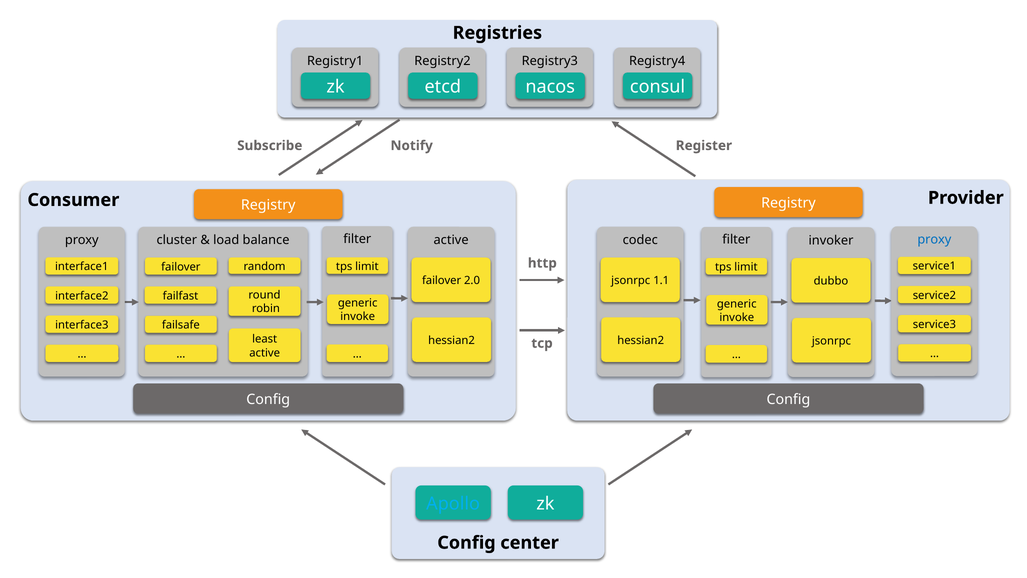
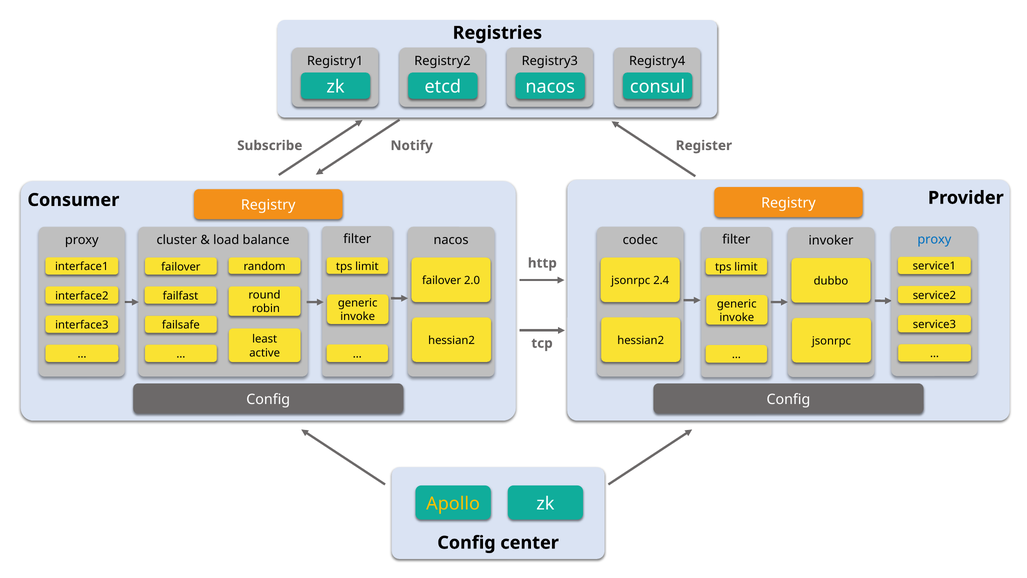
active: active -> nacos (451, 240)
1.1: 1.1 -> 2.4 (661, 280)
Apollo colour: light blue -> yellow (453, 503)
